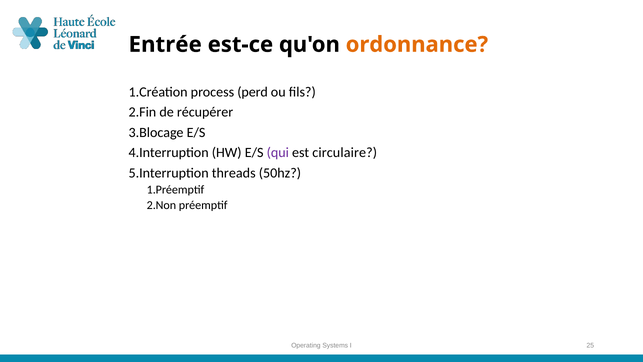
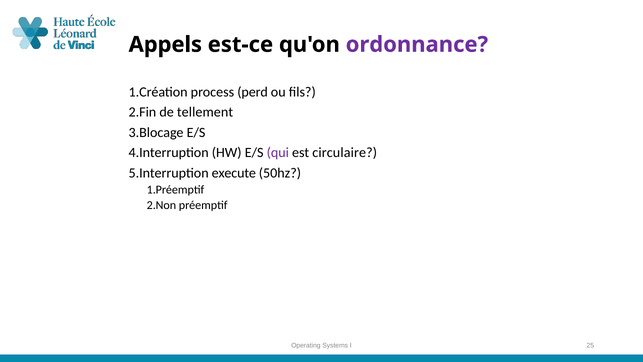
Entrée: Entrée -> Appels (165, 45)
ordonnance colour: orange -> purple (417, 45)
récupérer: récupérer -> tellement (205, 112)
threads: threads -> execute (234, 173)
